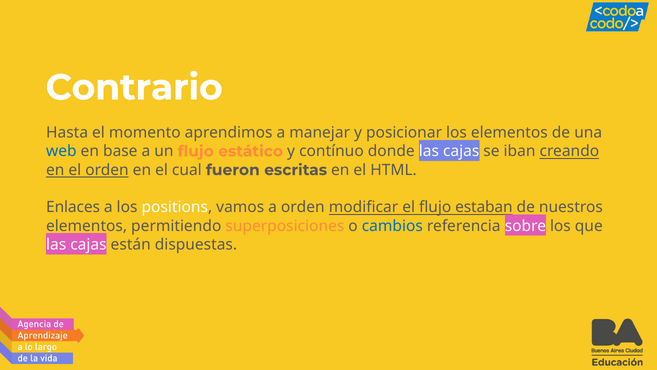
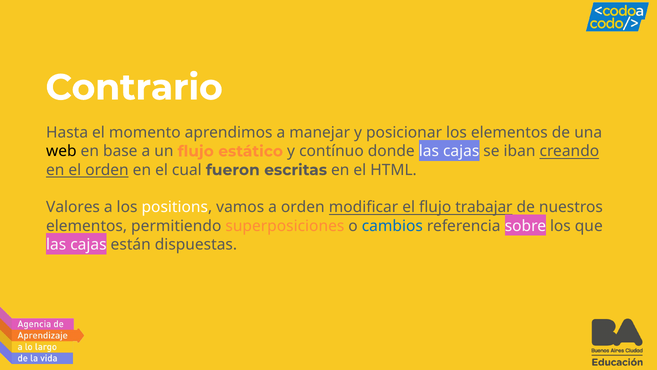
web colour: blue -> black (61, 151)
Enlaces: Enlaces -> Valores (73, 207)
estaban: estaban -> trabajar (484, 207)
